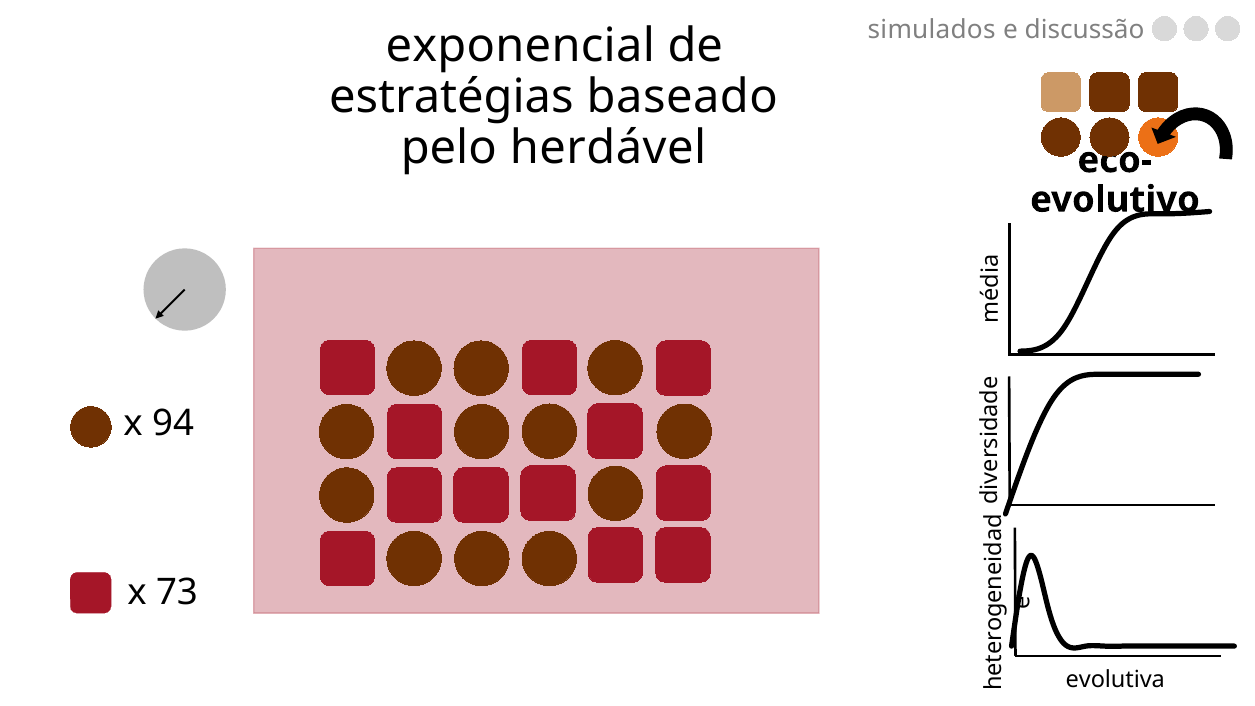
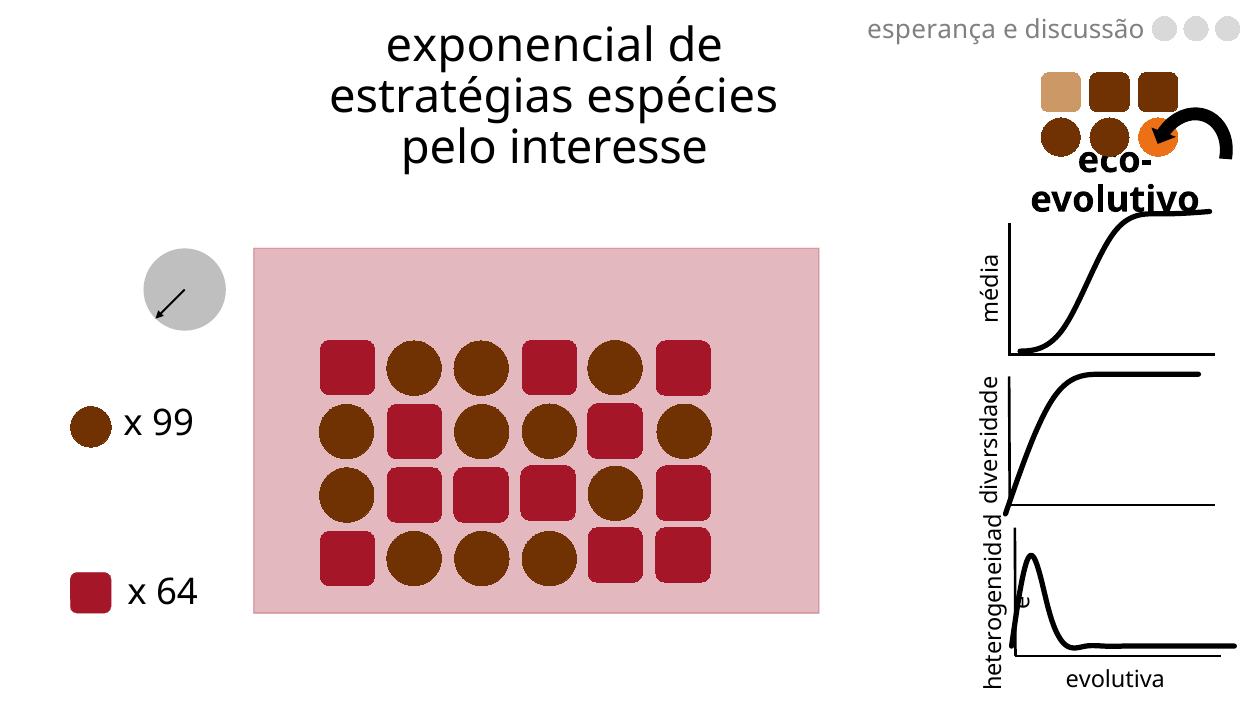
simulados: simulados -> esperança (932, 29)
baseado: baseado -> espécies (682, 97)
herdável: herdável -> interesse (608, 148)
94: 94 -> 99 (173, 424)
73: 73 -> 64 (177, 593)
